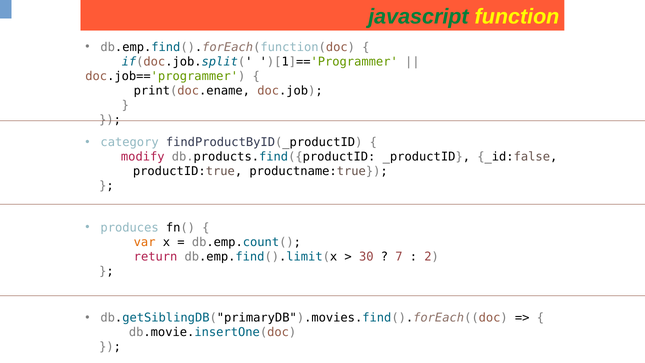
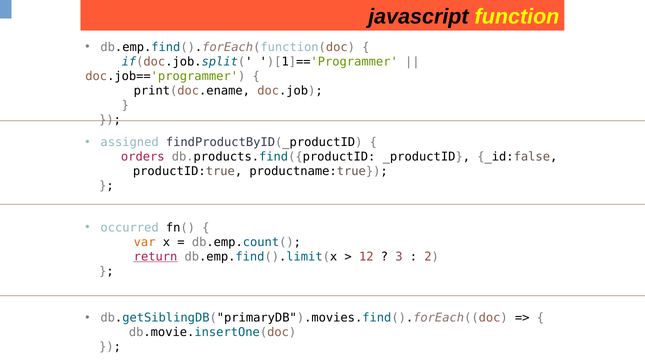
javascript colour: green -> black (418, 17)
category: category -> assigned (130, 142)
modify: modify -> orders (143, 157)
produces: produces -> occurred (130, 227)
return underline: none -> present (156, 256)
30: 30 -> 12 (366, 256)
7: 7 -> 3 (399, 256)
